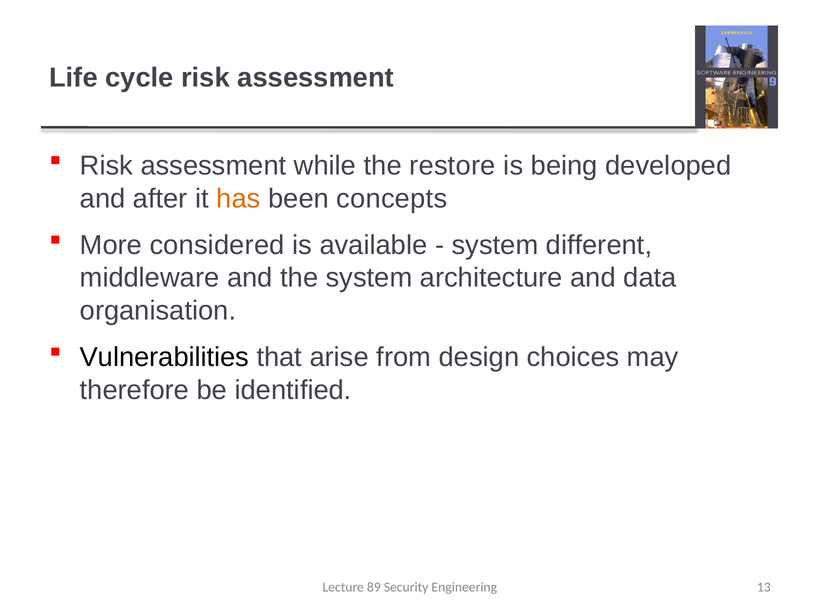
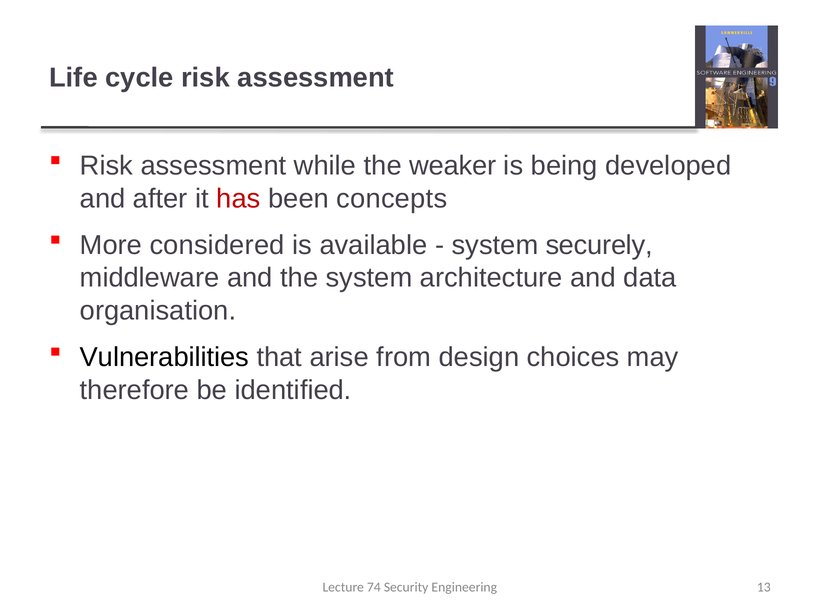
restore: restore -> weaker (453, 166)
has colour: orange -> red (238, 199)
different: different -> securely (599, 245)
89: 89 -> 74 (374, 587)
